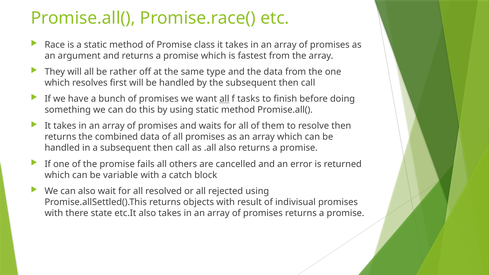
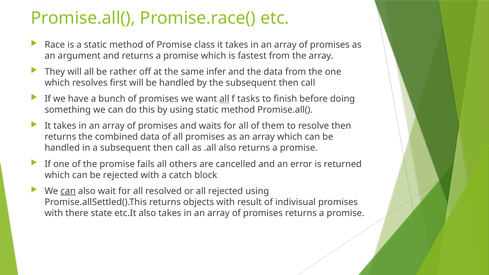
type: type -> infer (216, 72)
be variable: variable -> rejected (121, 175)
can underline: none -> present (68, 191)
